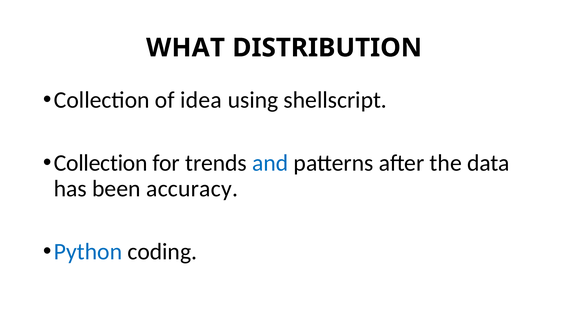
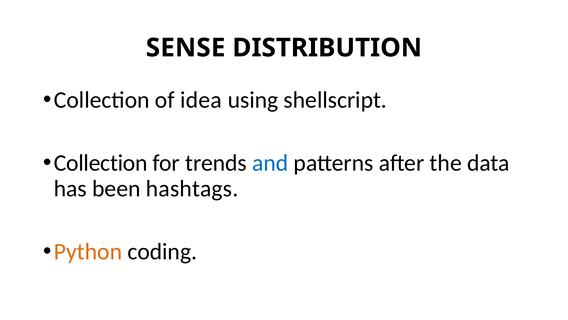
WHAT: WHAT -> SENSE (186, 48)
accuracy: accuracy -> hashtags (192, 188)
Python colour: blue -> orange (88, 251)
